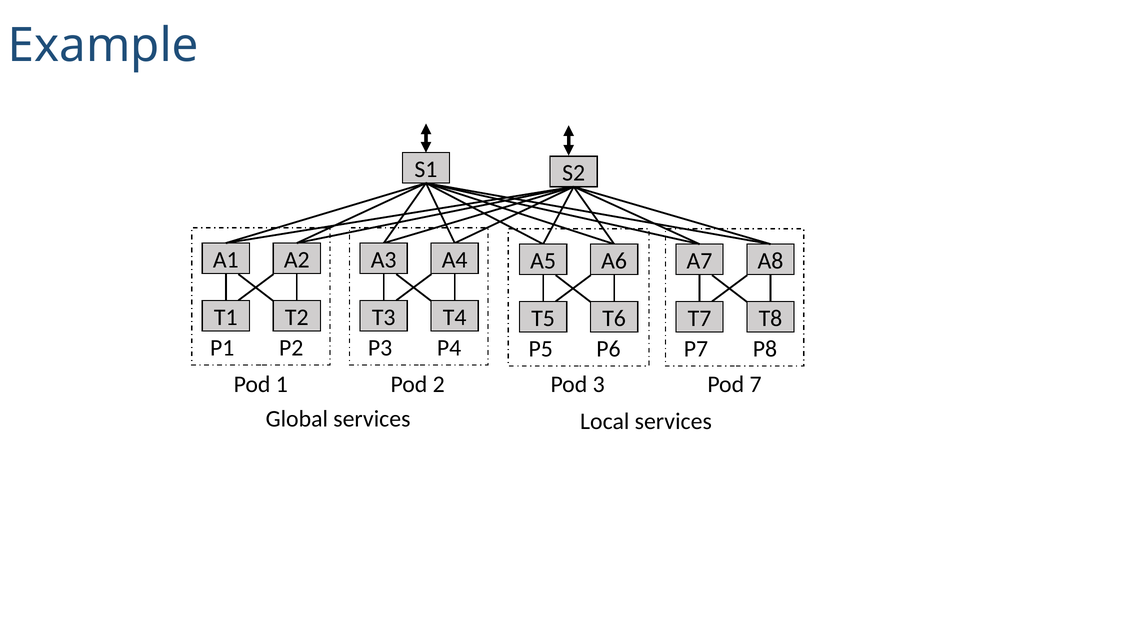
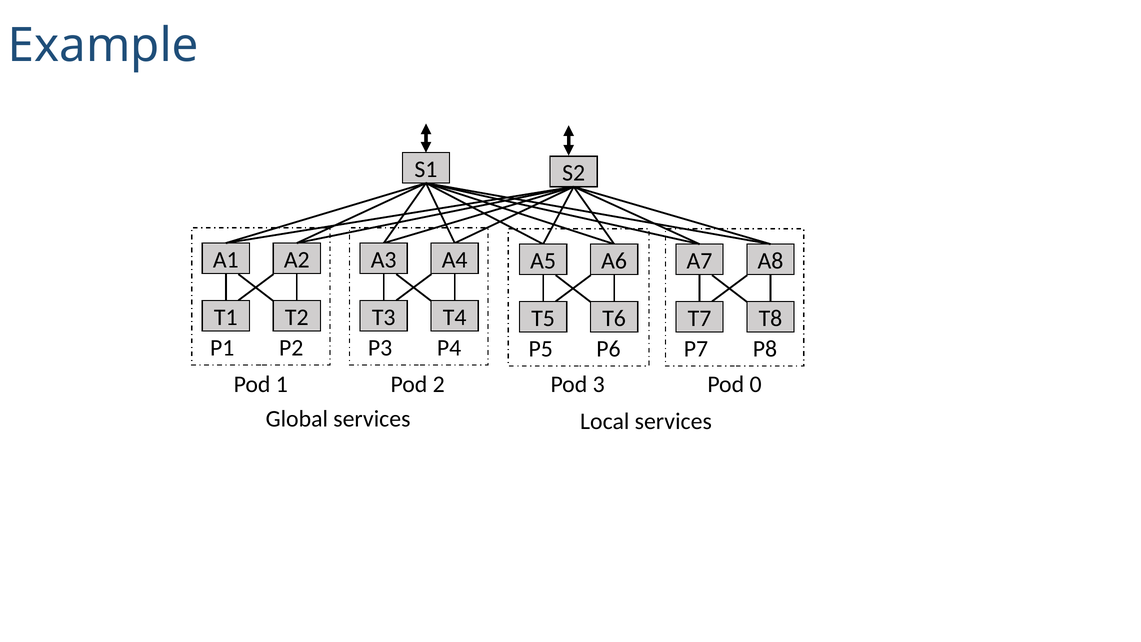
7: 7 -> 0 (756, 384)
